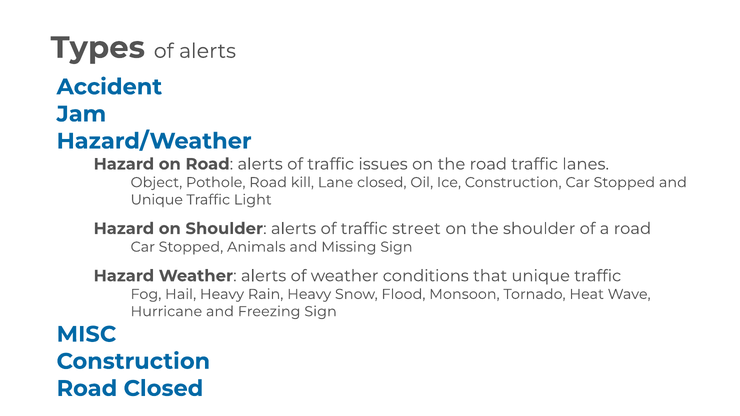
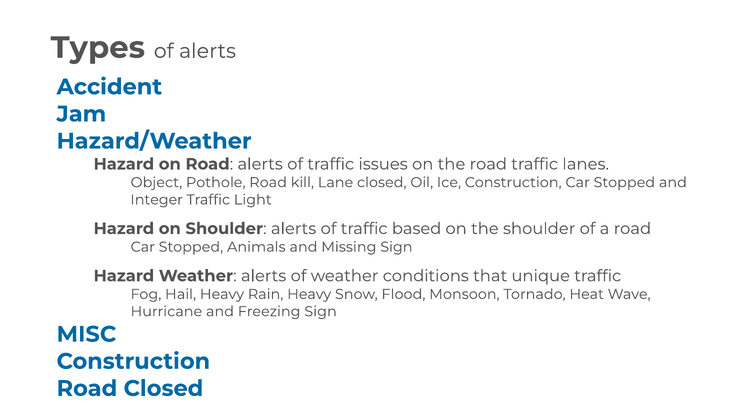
Unique: Unique -> Integer (157, 200)
street: street -> based (417, 229)
